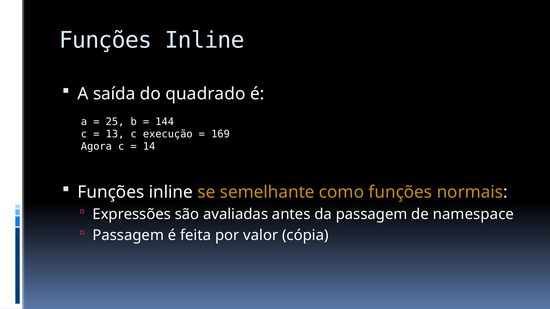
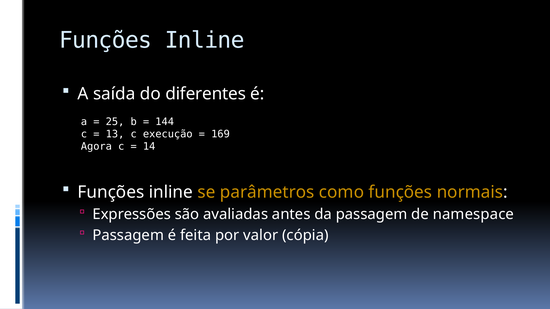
quadrado: quadrado -> diferentes (206, 94)
semelhante: semelhante -> parâmetros (267, 193)
